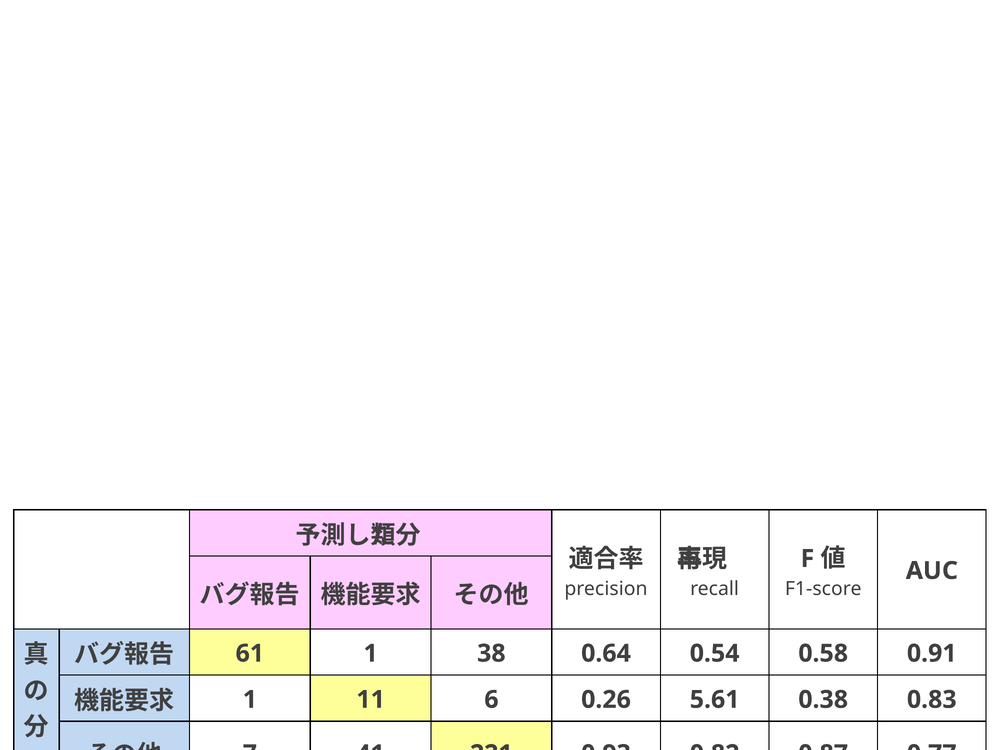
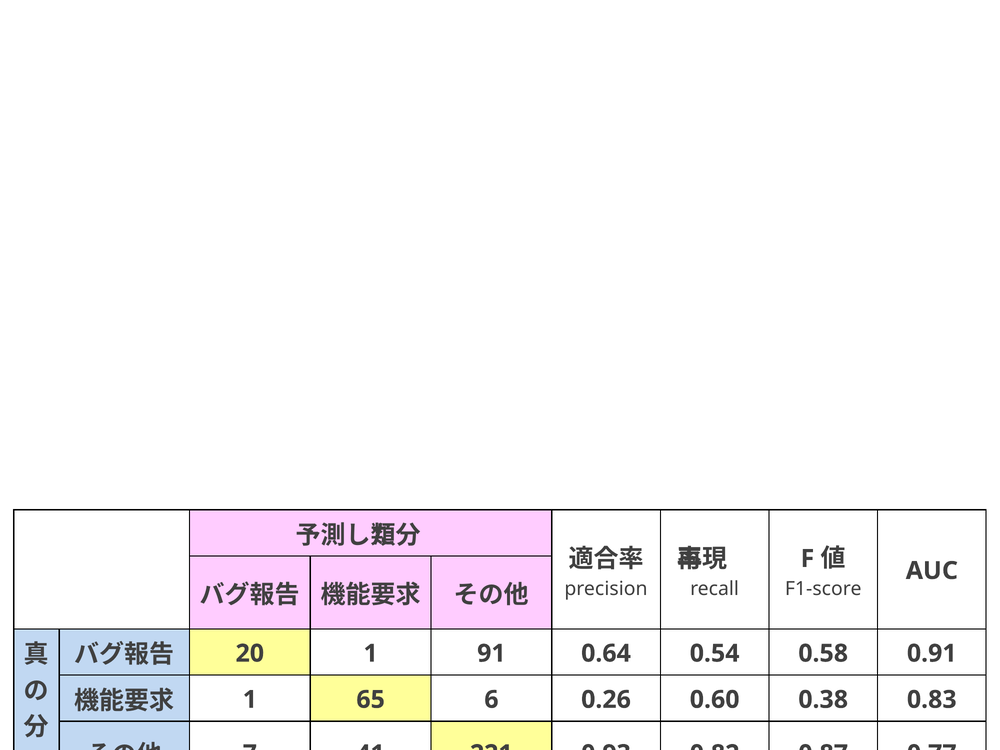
61: 61 -> 20 (250, 653)
38: 38 -> 91 (491, 653)
11: 11 -> 65 (371, 700)
5.61: 5.61 -> 0.60 (715, 700)
